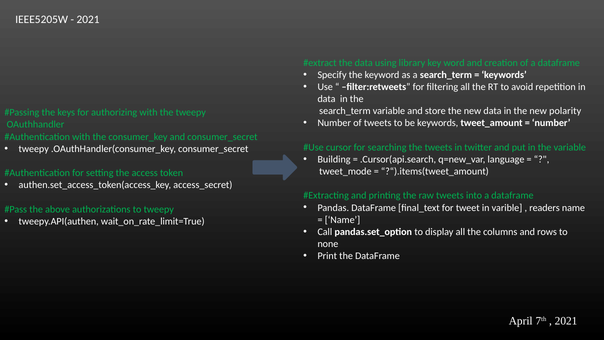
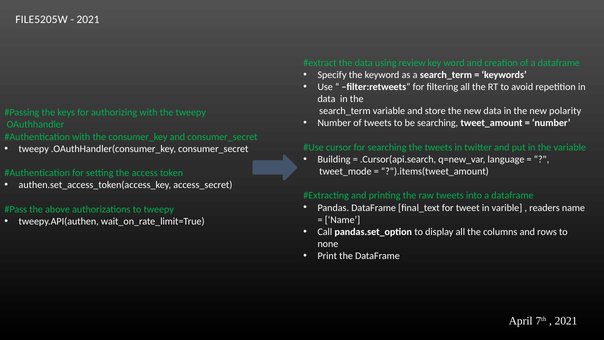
IEEE5205W: IEEE5205W -> FILE5205W (42, 19)
library: library -> review (412, 63)
be keywords: keywords -> searching (438, 123)
